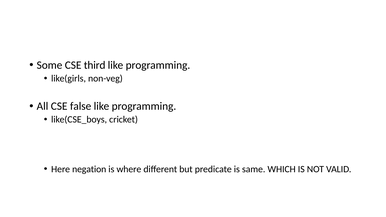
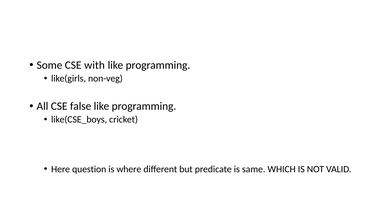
third: third -> with (95, 65)
negation: negation -> question (89, 169)
